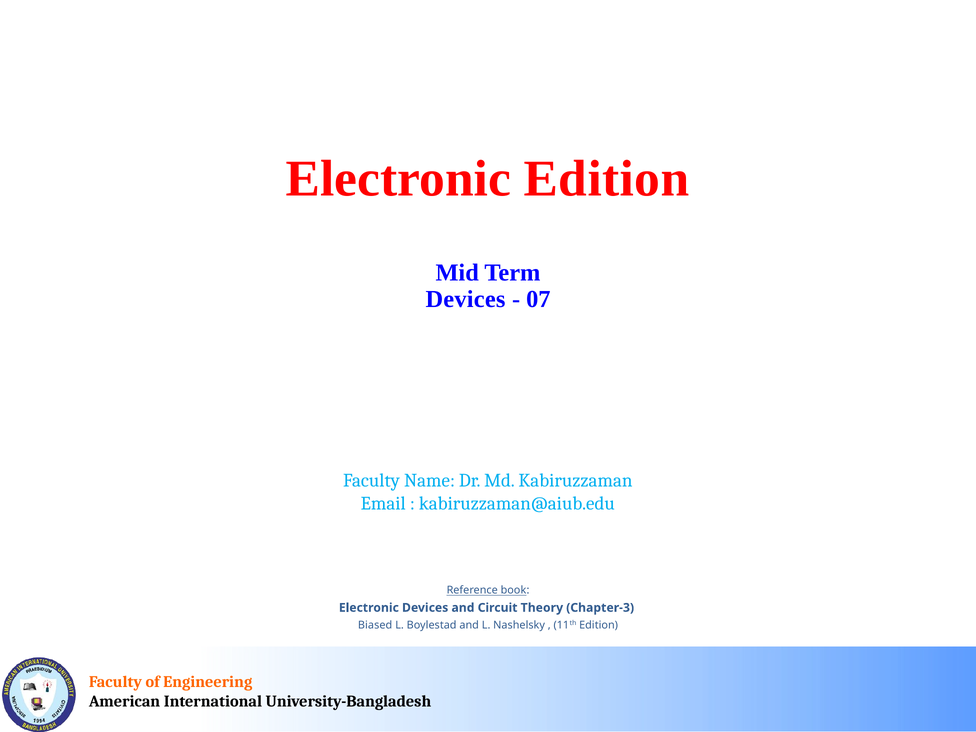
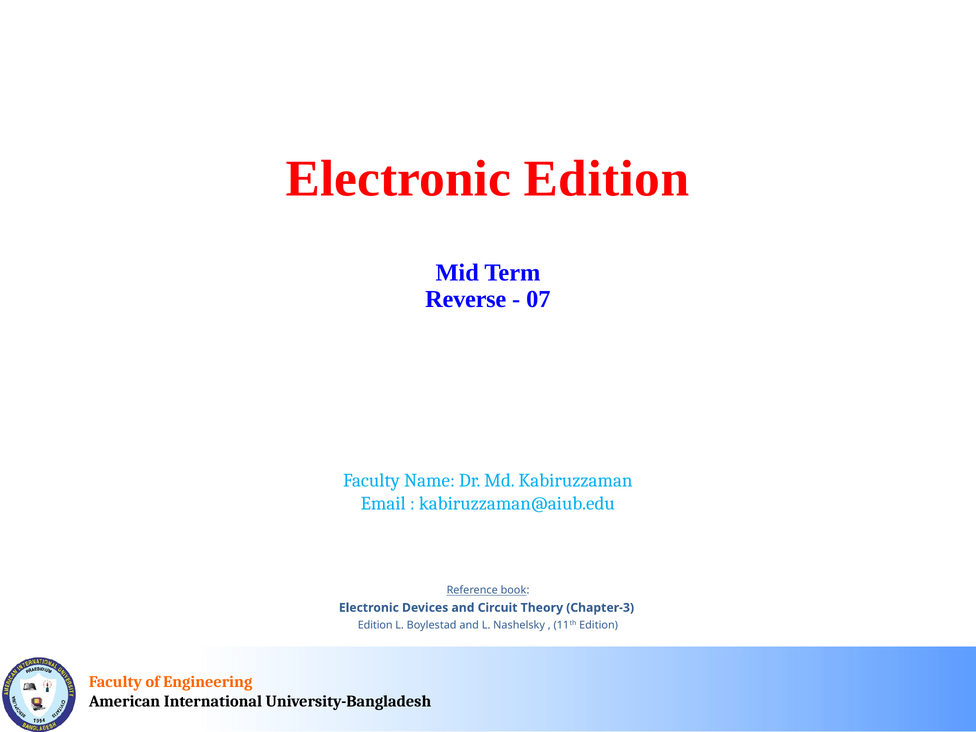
Devices: Devices -> Reverse (466, 299)
Biased: Biased -> Edition (375, 625)
